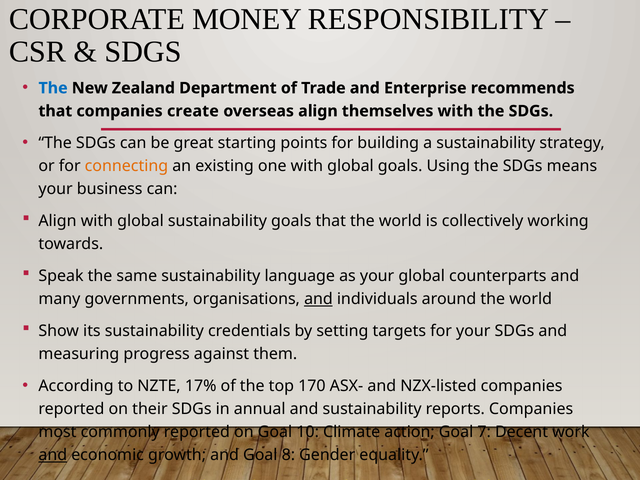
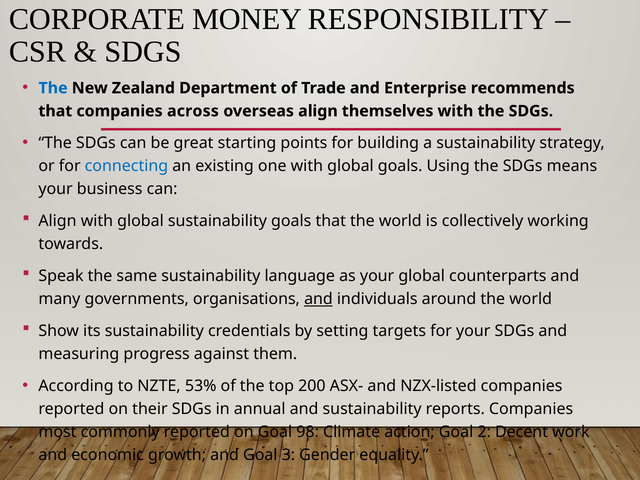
create: create -> across (193, 111)
connecting colour: orange -> blue (126, 166)
17%: 17% -> 53% (201, 386)
170: 170 -> 200 (312, 386)
10: 10 -> 98 (308, 432)
7: 7 -> 2 (484, 432)
and underline: present -> none (53, 455)
8: 8 -> 3 (288, 455)
